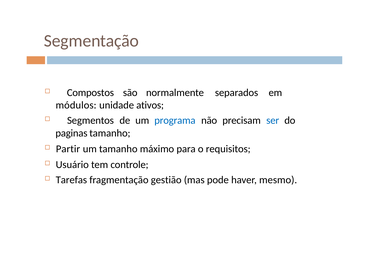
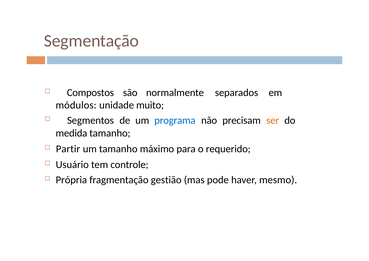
ativos: ativos -> muito (150, 105)
ser colour: blue -> orange (273, 120)
paginas: paginas -> medida (71, 133)
requisitos: requisitos -> requerido (228, 149)
Tarefas: Tarefas -> Própria (71, 180)
